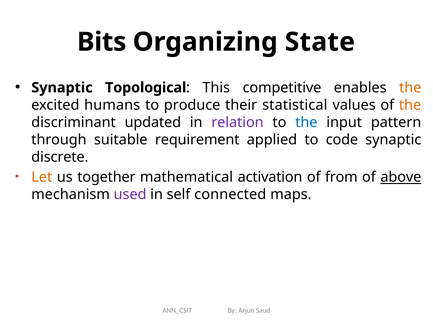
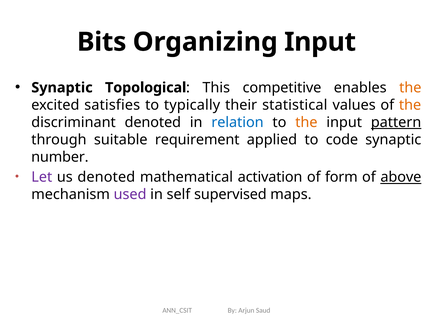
Organizing State: State -> Input (320, 42)
humans: humans -> satisfies (112, 105)
produce: produce -> typically (192, 105)
discriminant updated: updated -> denoted (153, 122)
relation colour: purple -> blue (237, 122)
the colour: blue -> orange (306, 122)
pattern underline: none -> present (396, 122)
discrete: discrete -> number (60, 157)
Let colour: orange -> purple (42, 177)
us together: together -> denoted (106, 177)
from: from -> form (341, 177)
connected: connected -> supervised (230, 194)
